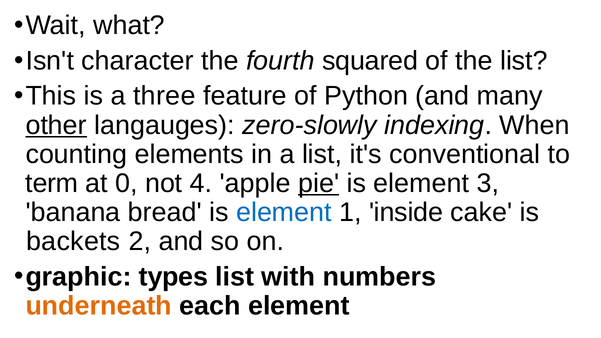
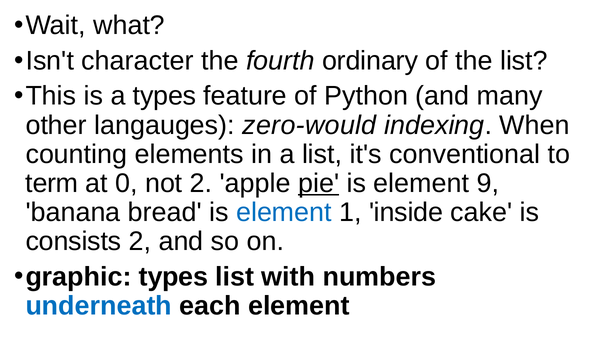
squared: squared -> ordinary (370, 61)
a three: three -> types (165, 96)
other underline: present -> none (56, 125)
zero-slowly: zero-slowly -> zero-would (309, 125)
not 4: 4 -> 2 (201, 183)
3: 3 -> 9 (488, 183)
backets: backets -> consists (74, 241)
underneath colour: orange -> blue (99, 306)
